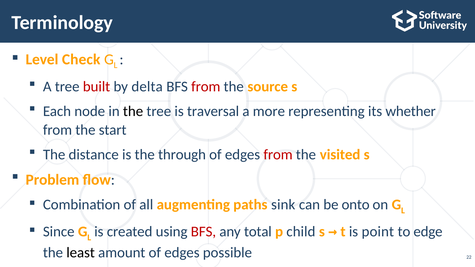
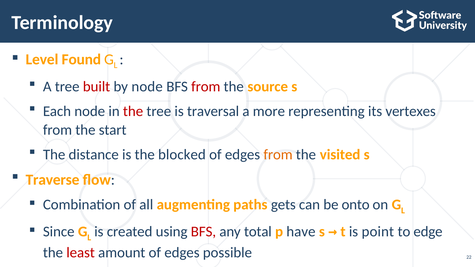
Check: Check -> Found (81, 59)
by delta: delta -> node (147, 87)
the colour: black -> red (133, 111)
whether: whether -> vertexes (411, 111)
through: through -> blocked (182, 155)
from colour: red -> orange (278, 155)
Problem: Problem -> Traverse (53, 180)
sink: sink -> gets (283, 205)
child: child -> have (301, 232)
least colour: black -> red (81, 253)
